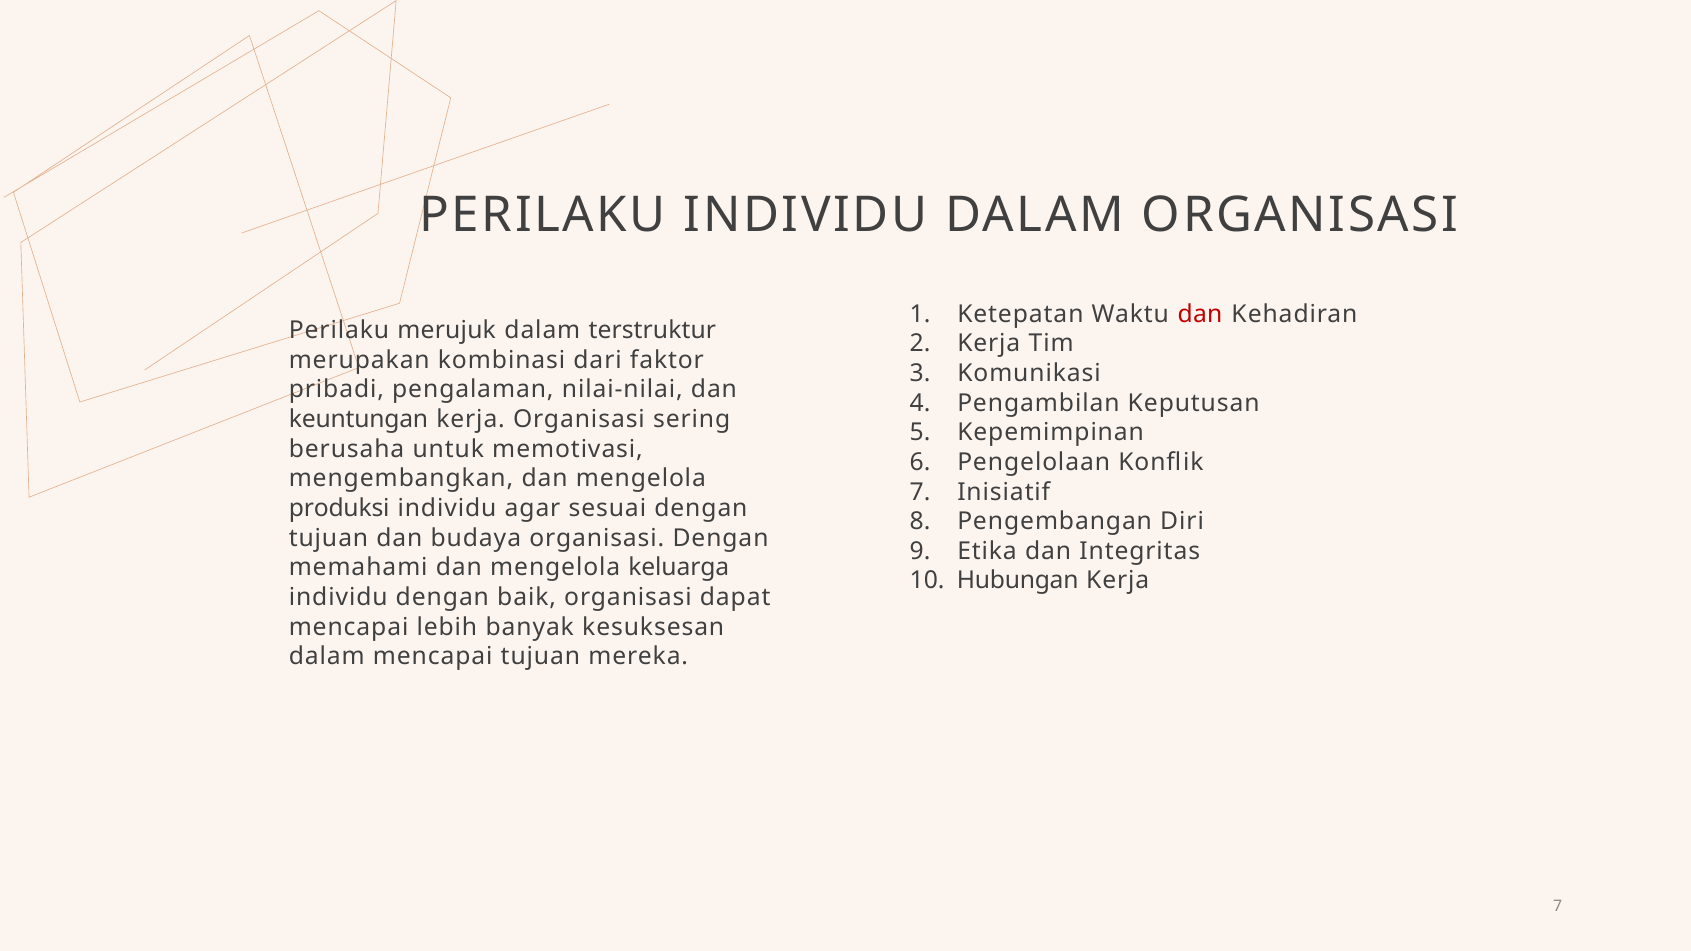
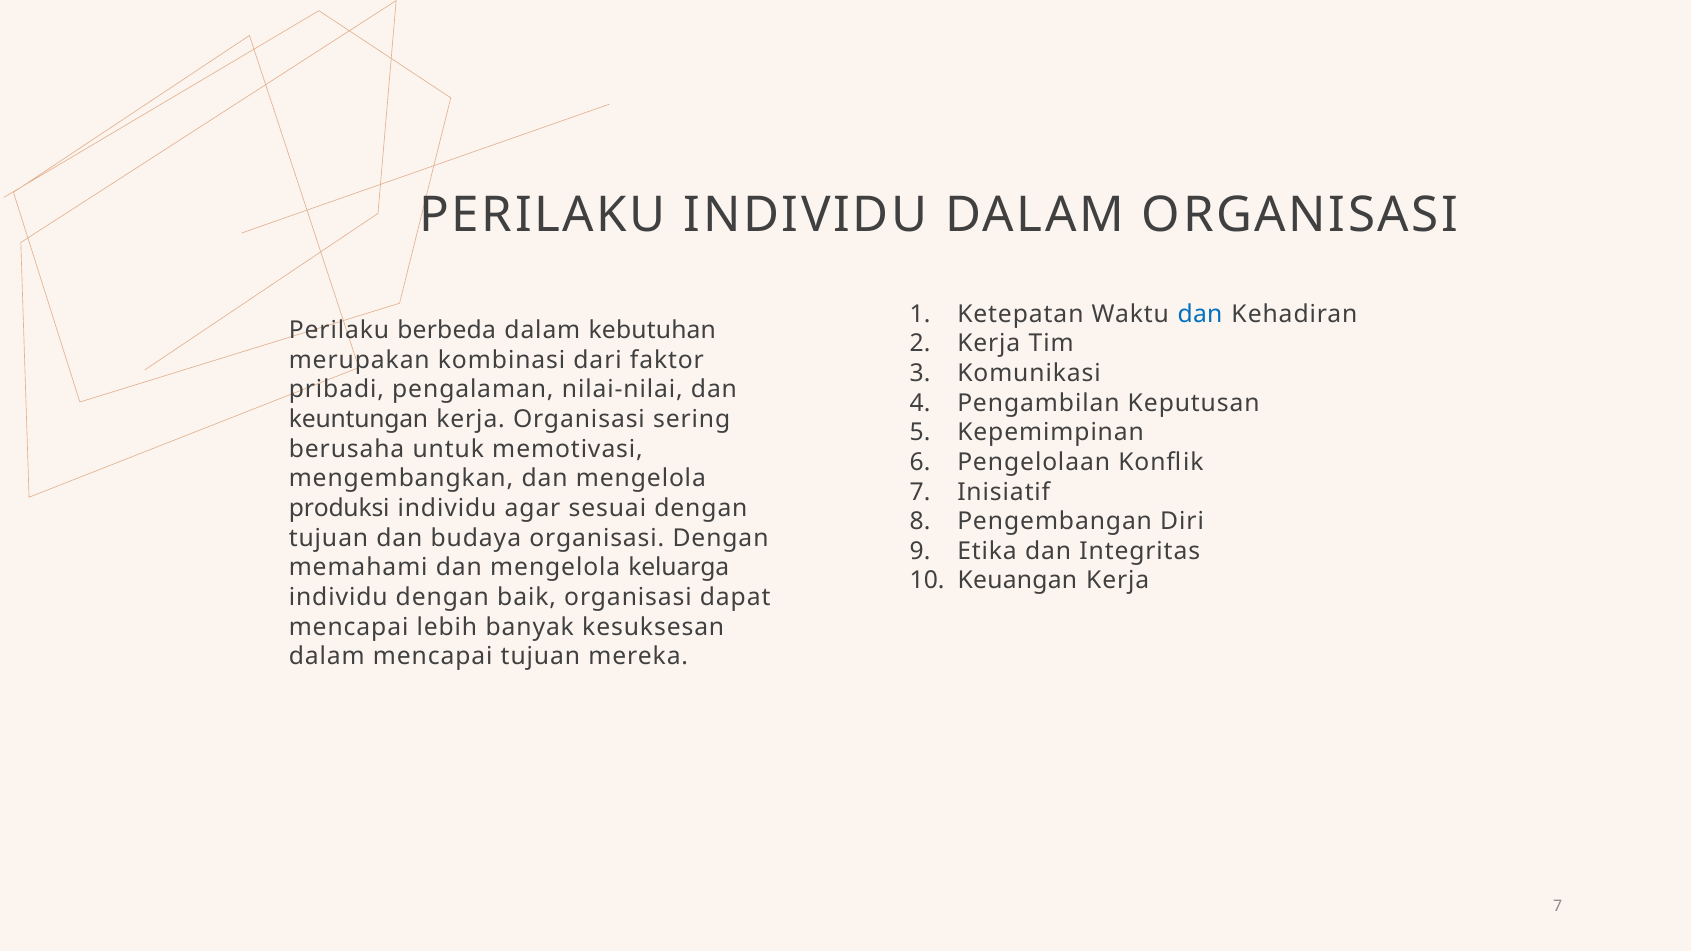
dan colour: red -> blue (1200, 314)
merujuk: merujuk -> berbeda (447, 330)
terstruktur: terstruktur -> kebutuhan (652, 330)
Hubungan: Hubungan -> Keuangan (1017, 581)
